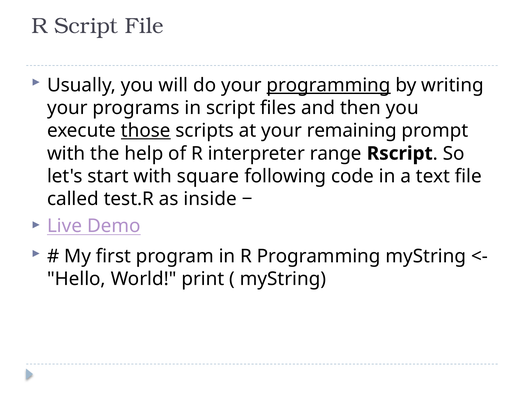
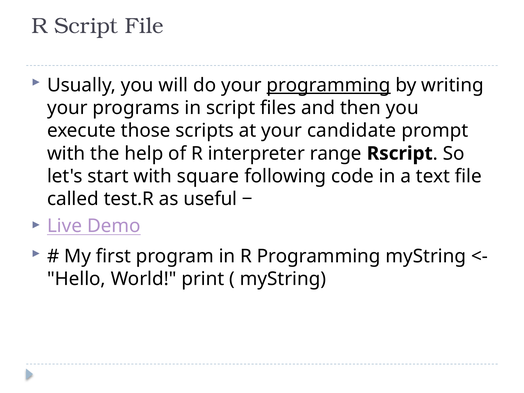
those underline: present -> none (146, 131)
remaining: remaining -> candidate (352, 131)
inside: inside -> useful (210, 199)
